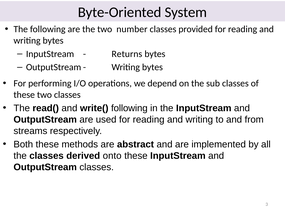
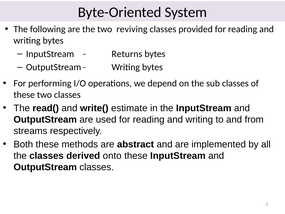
number: number -> reviving (132, 29)
write( following: following -> estimate (129, 108)
